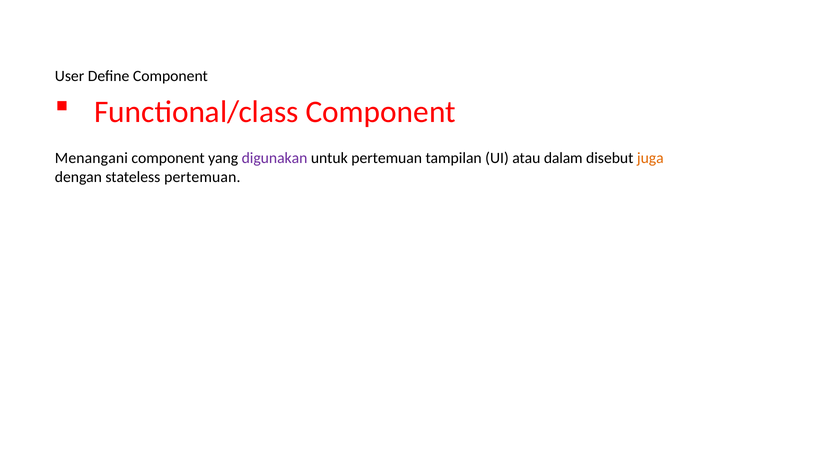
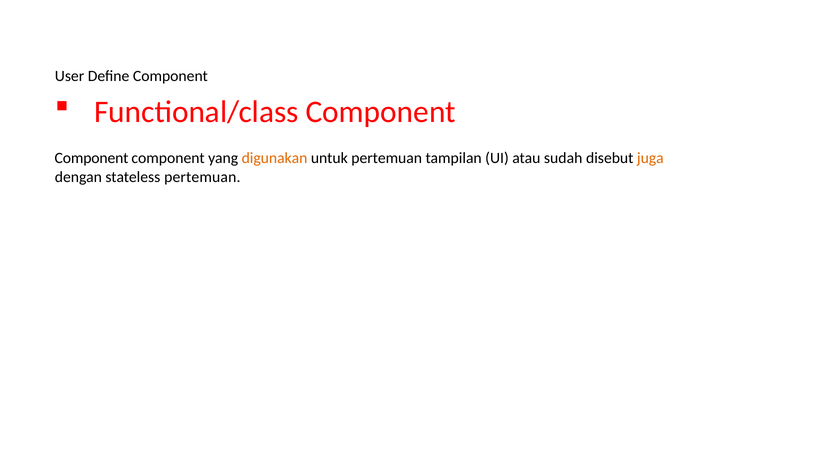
Menangani: Menangani -> Component (92, 158)
digunakan colour: purple -> orange (275, 158)
dalam: dalam -> sudah (563, 158)
